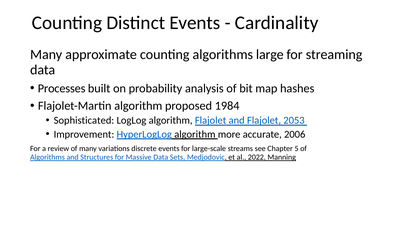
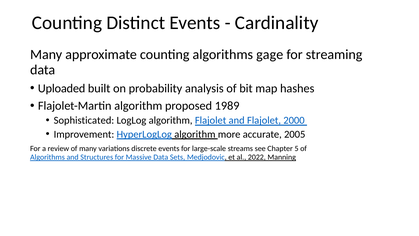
large: large -> gage (270, 55)
Processes: Processes -> Uploaded (62, 88)
1984: 1984 -> 1989 (227, 106)
2053: 2053 -> 2000 (294, 120)
2006: 2006 -> 2005 (295, 134)
